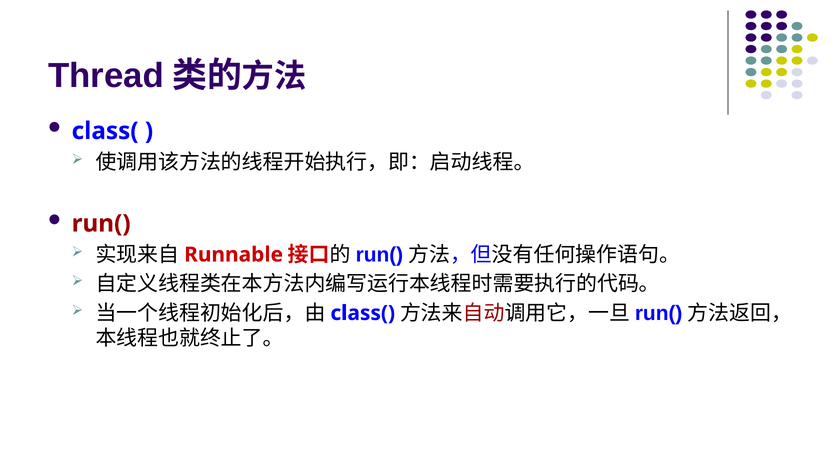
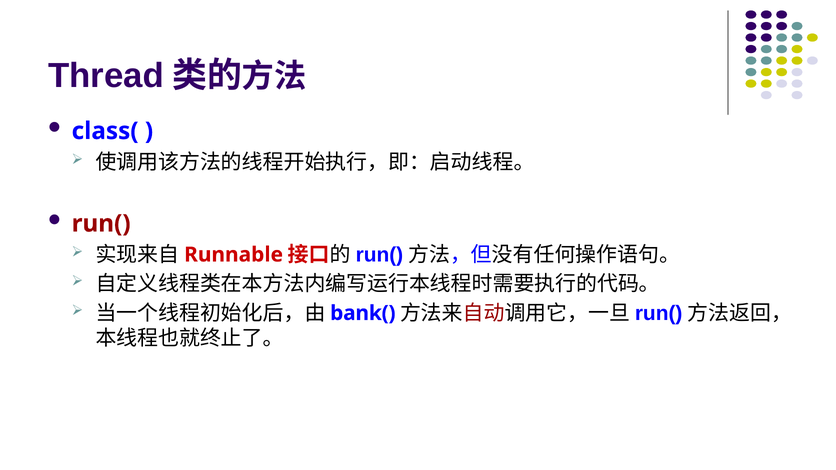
class(: class( -> bank( (363, 313)
